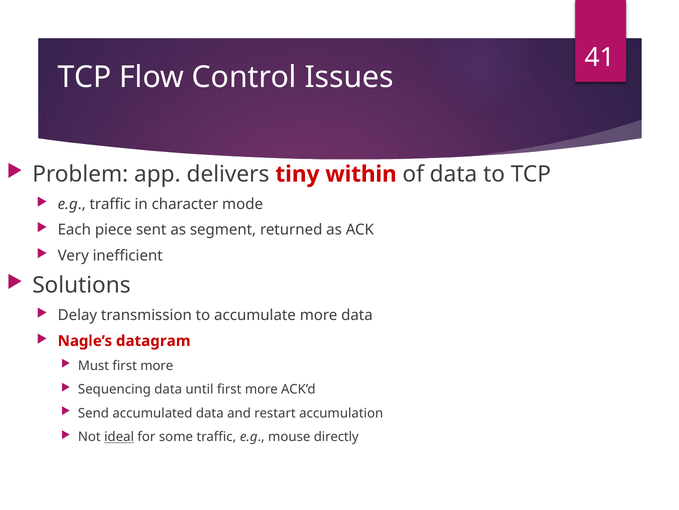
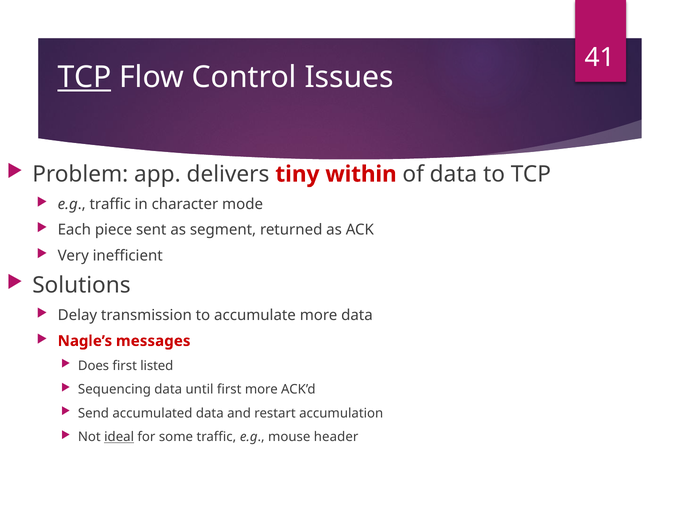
TCP underline: none -> present (85, 77)
datagram: datagram -> messages (153, 340)
Must: Must -> Does (94, 365)
more: more -> listed (157, 365)
directly: directly -> header (336, 436)
